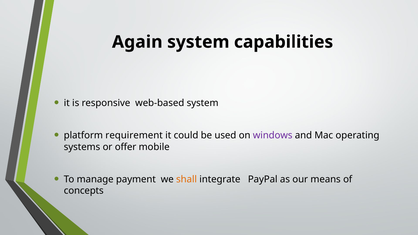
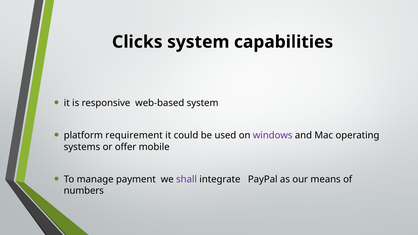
Again: Again -> Clicks (137, 42)
shall colour: orange -> purple (187, 179)
concepts: concepts -> numbers (84, 191)
